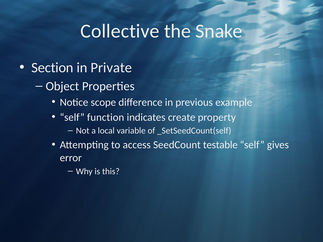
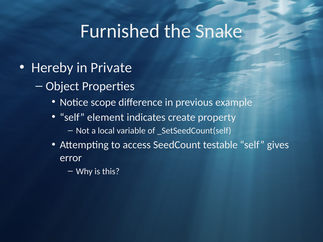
Collective: Collective -> Furnished (120, 31)
Section: Section -> Hereby (52, 68)
function: function -> element (106, 117)
